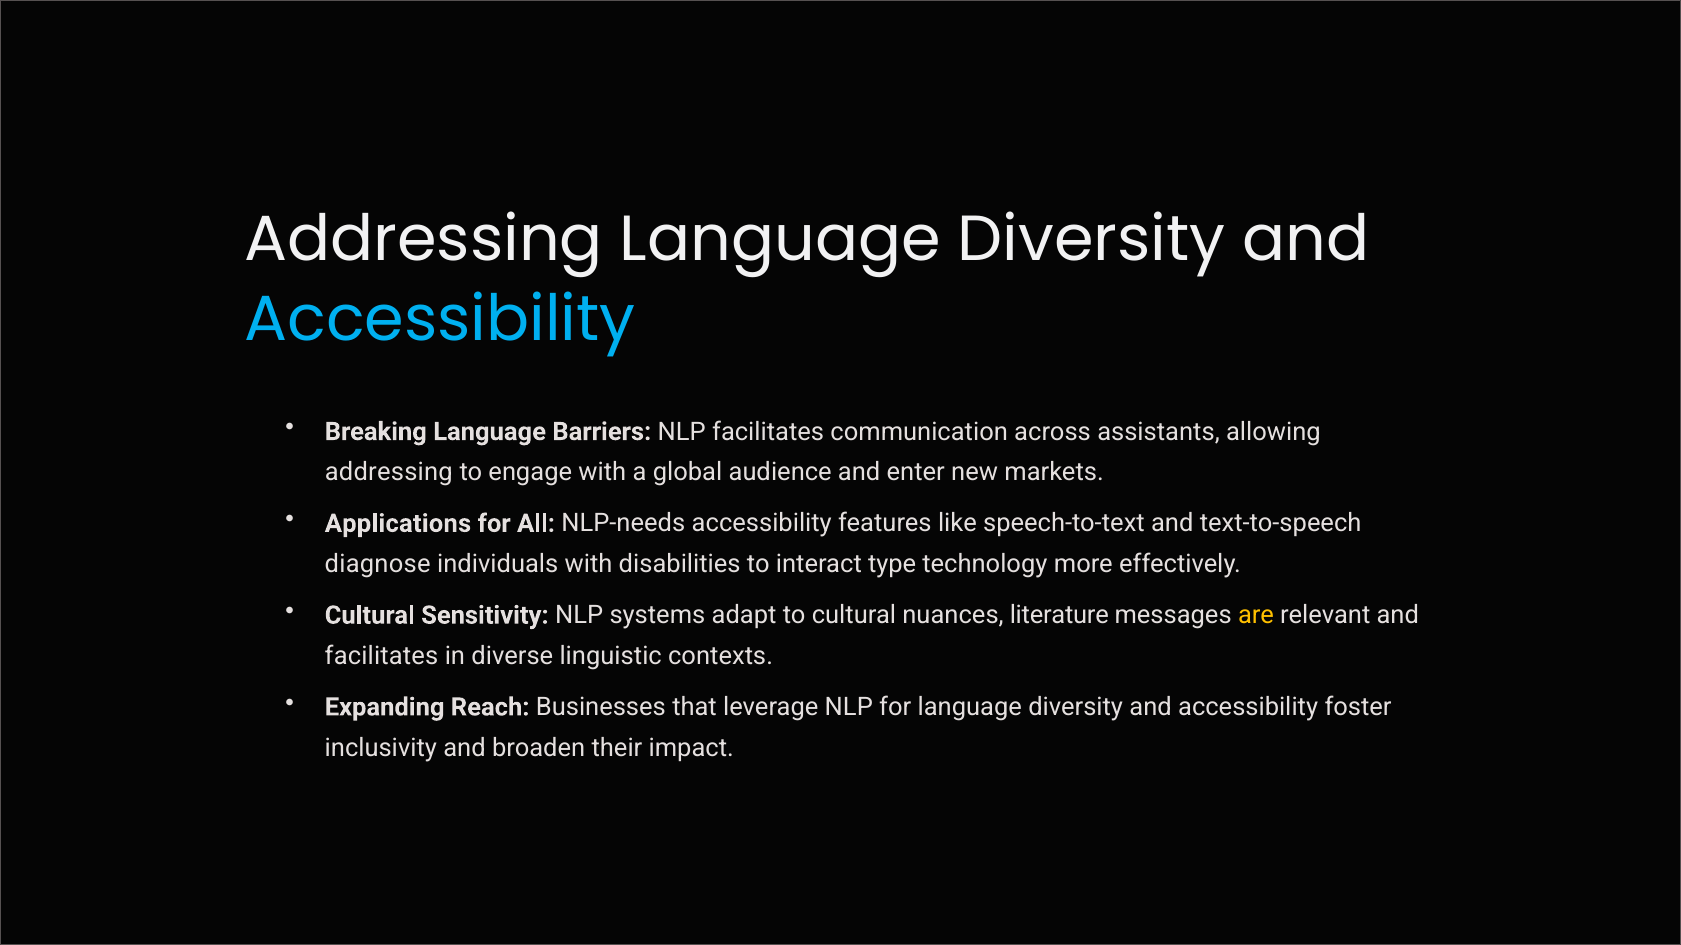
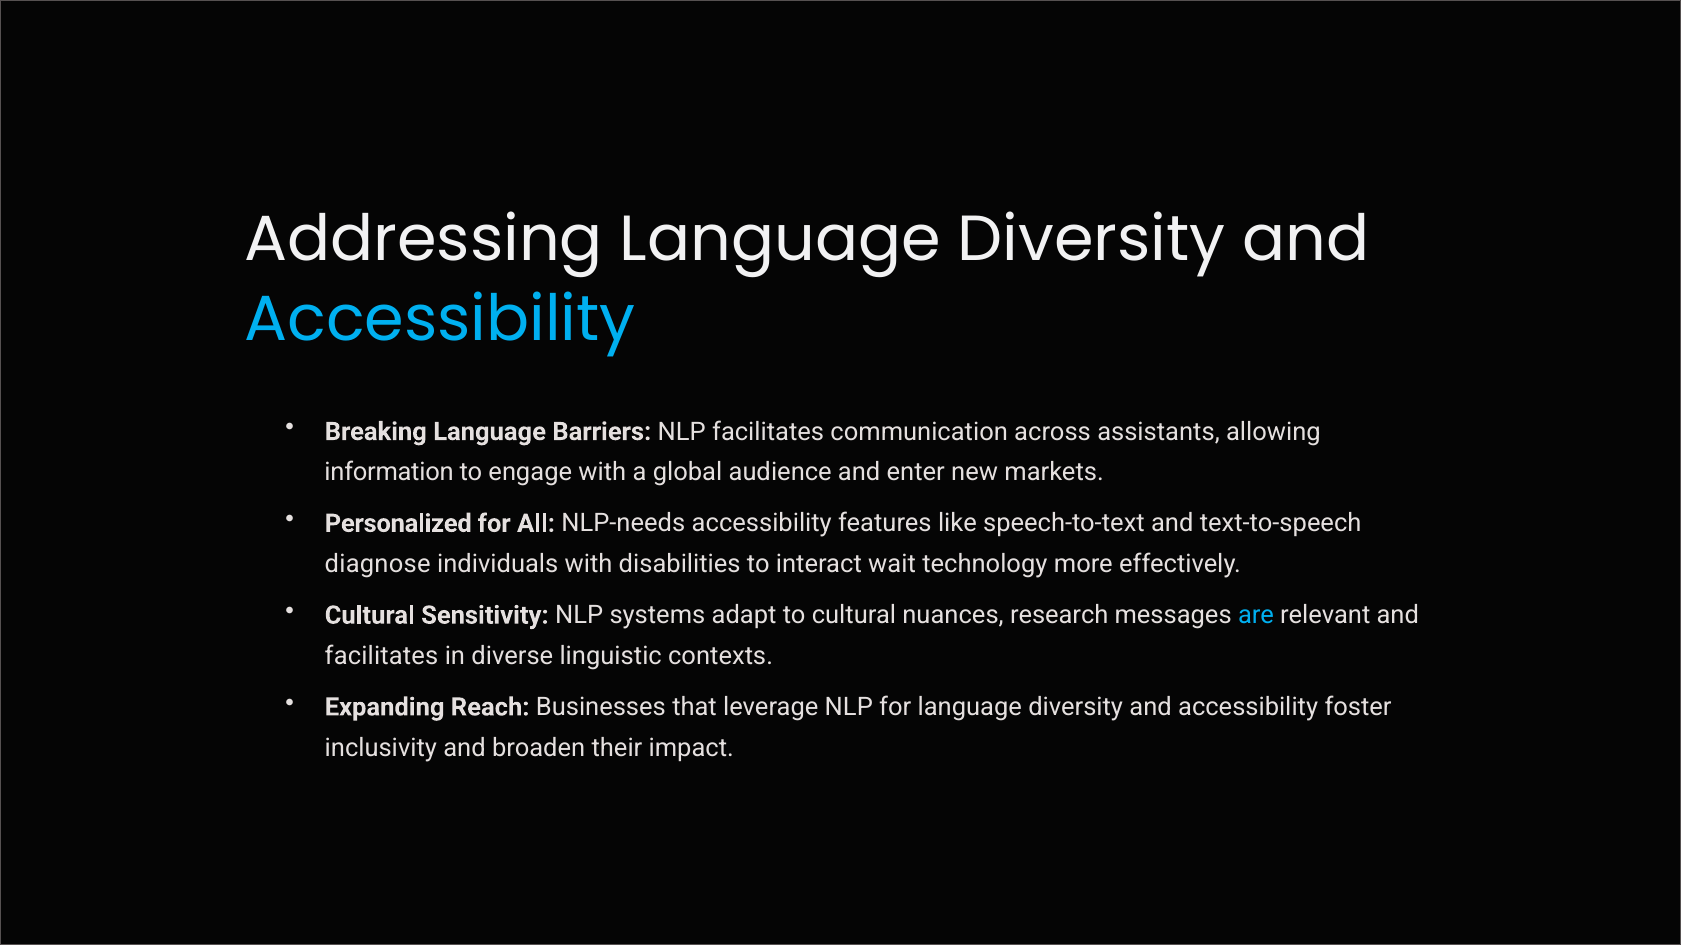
addressing: addressing -> information (389, 473)
Applications: Applications -> Personalized (398, 524)
type: type -> wait (892, 565)
literature: literature -> research (1059, 616)
are colour: yellow -> light blue (1256, 616)
